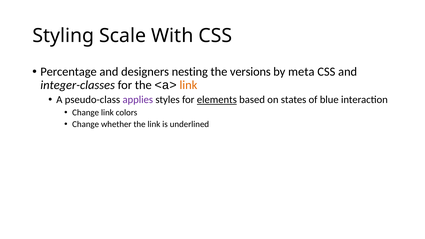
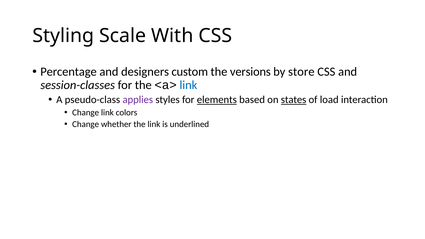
nesting: nesting -> custom (190, 72)
meta: meta -> store (301, 72)
integer-classes: integer-classes -> session-classes (78, 85)
link colour: orange -> blue (188, 85)
states underline: none -> present (294, 100)
blue: blue -> load (329, 100)
